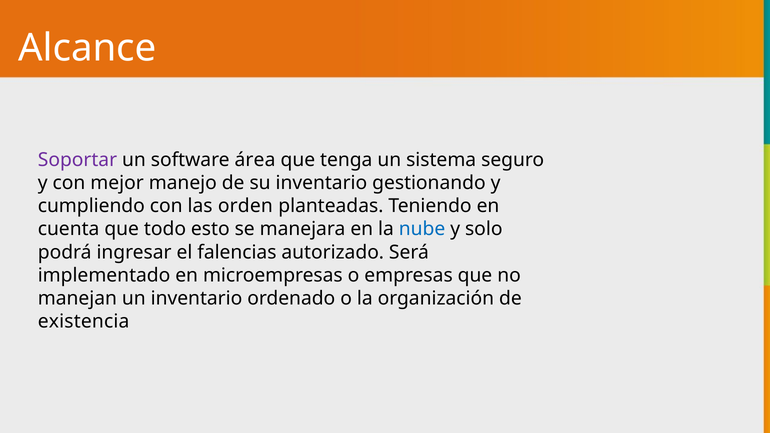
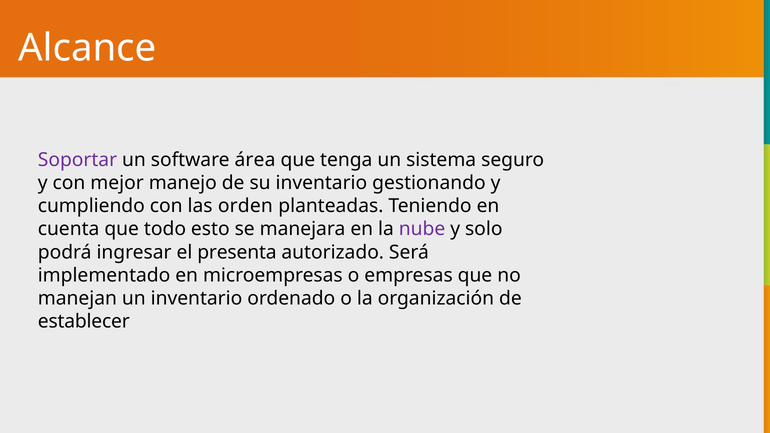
nube colour: blue -> purple (422, 229)
falencias: falencias -> presenta (237, 252)
existencia: existencia -> establecer (84, 322)
